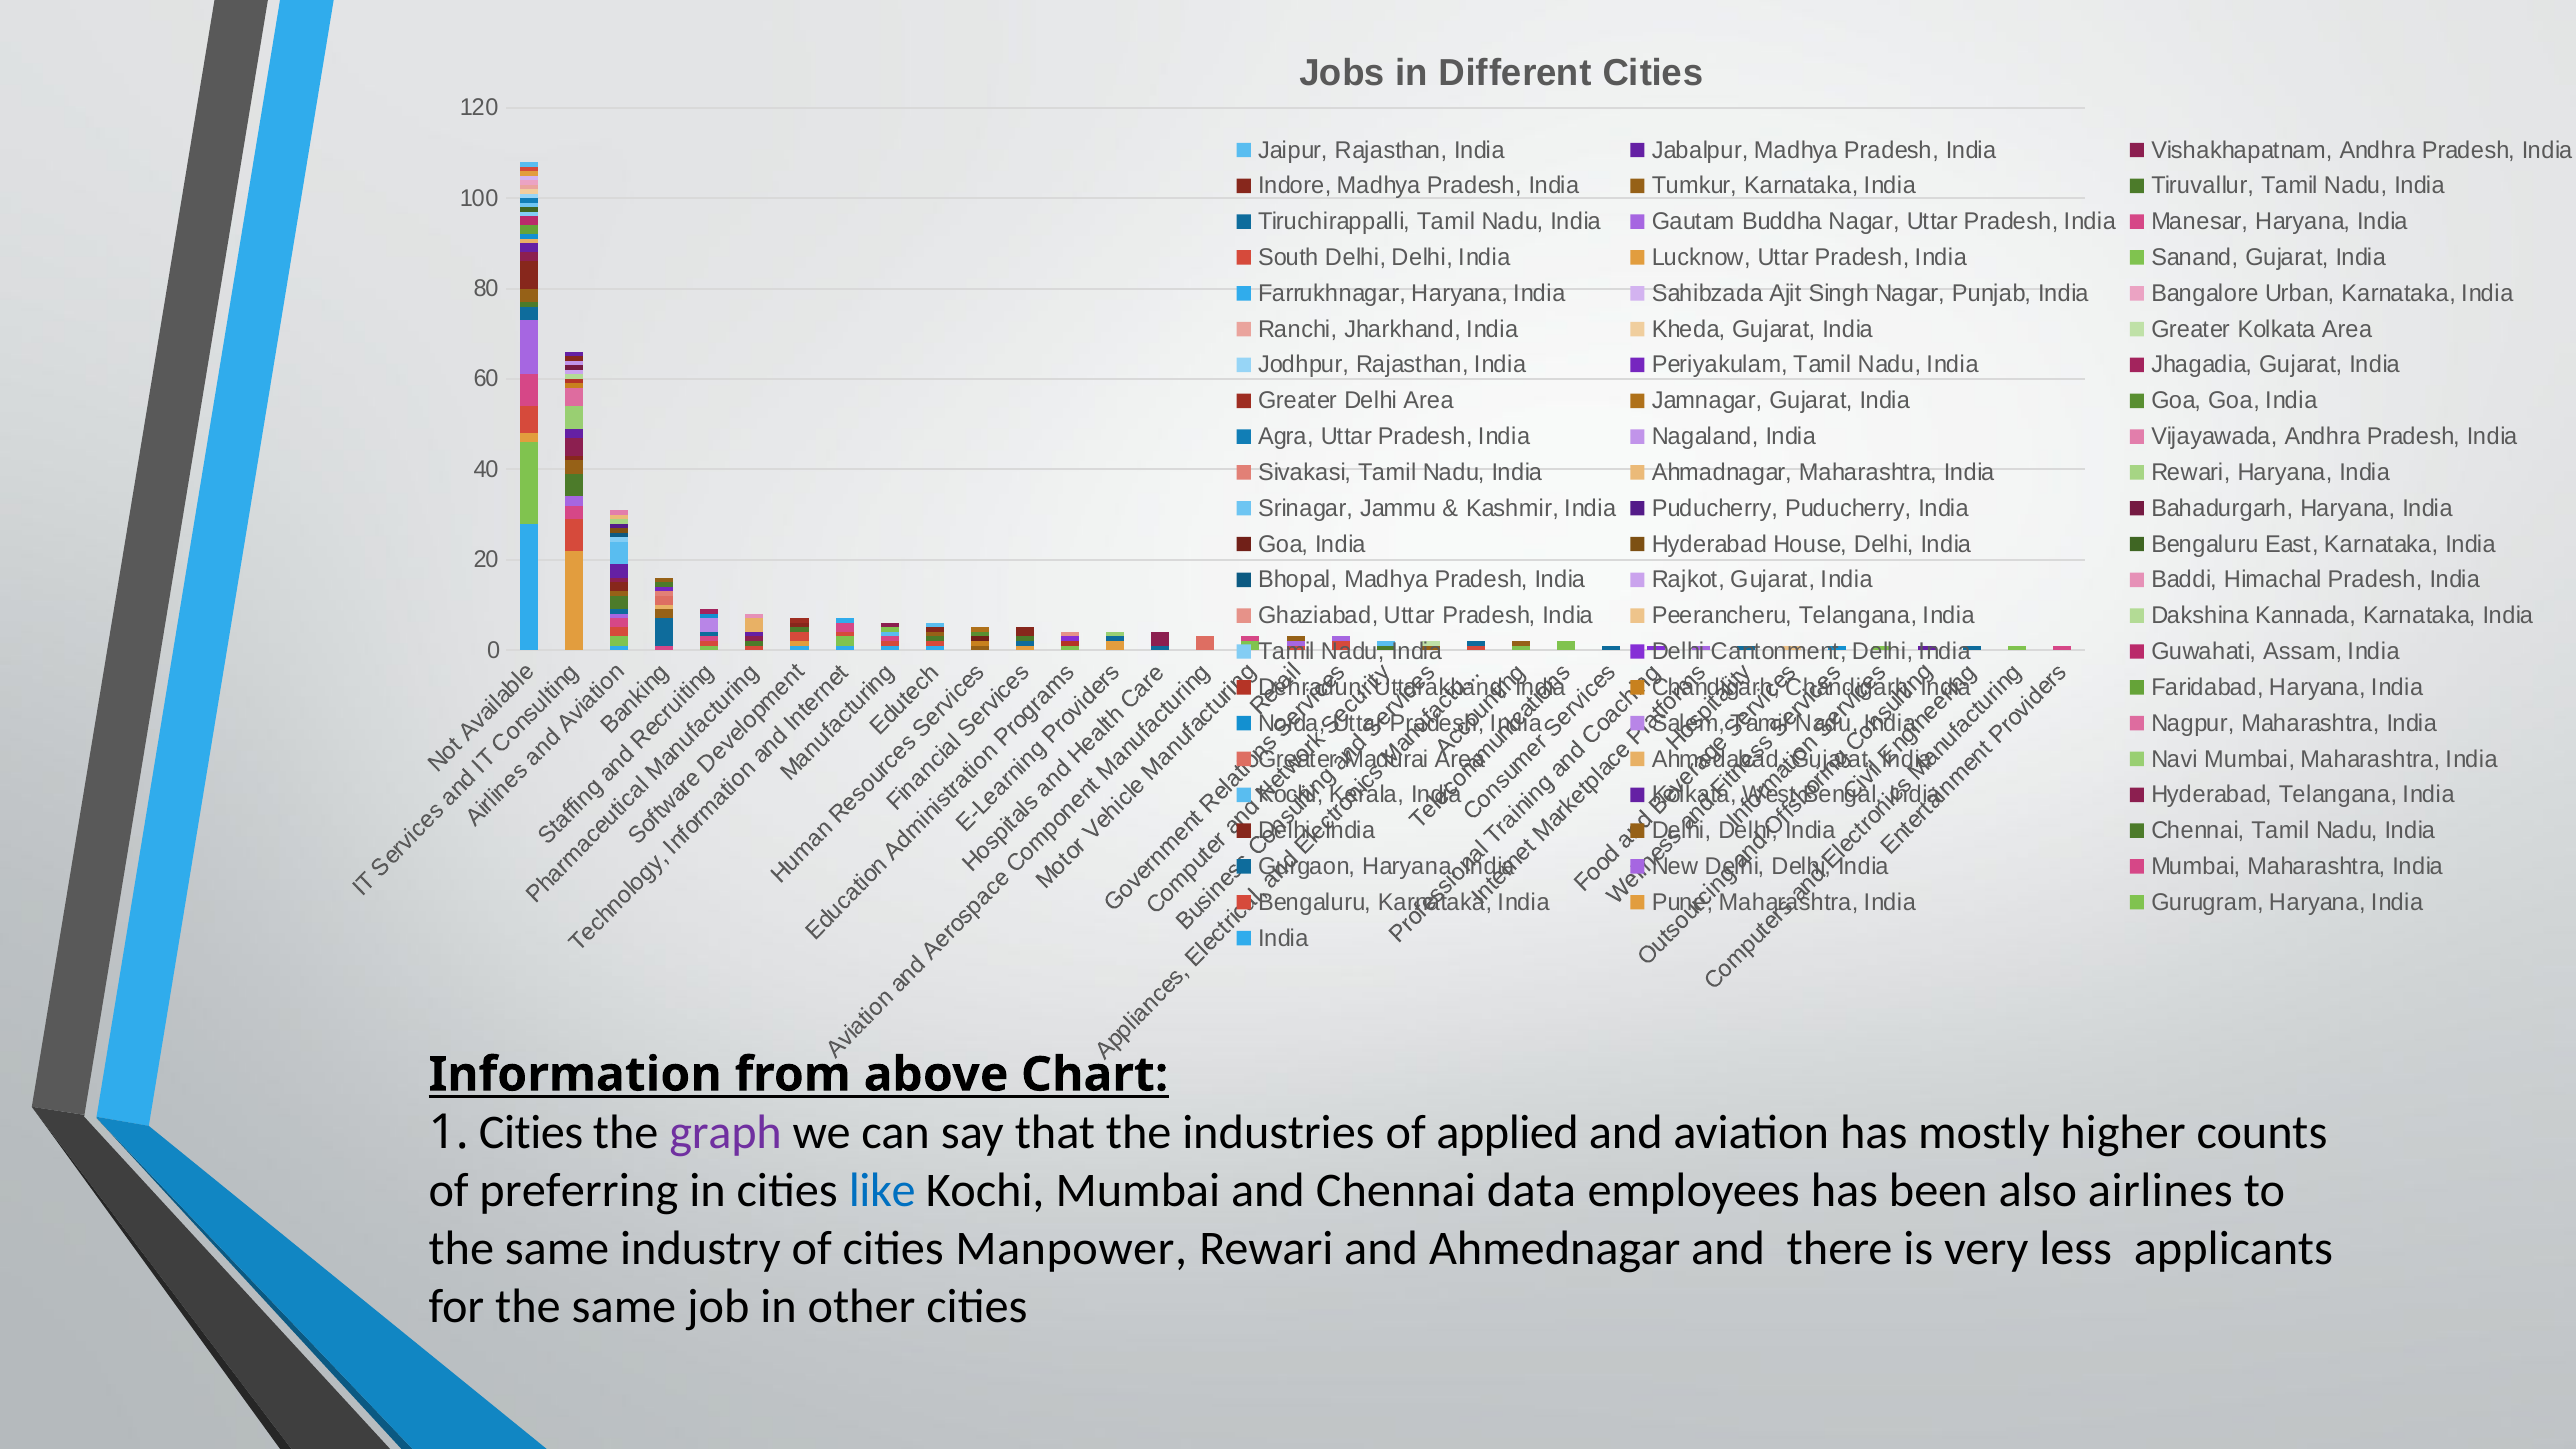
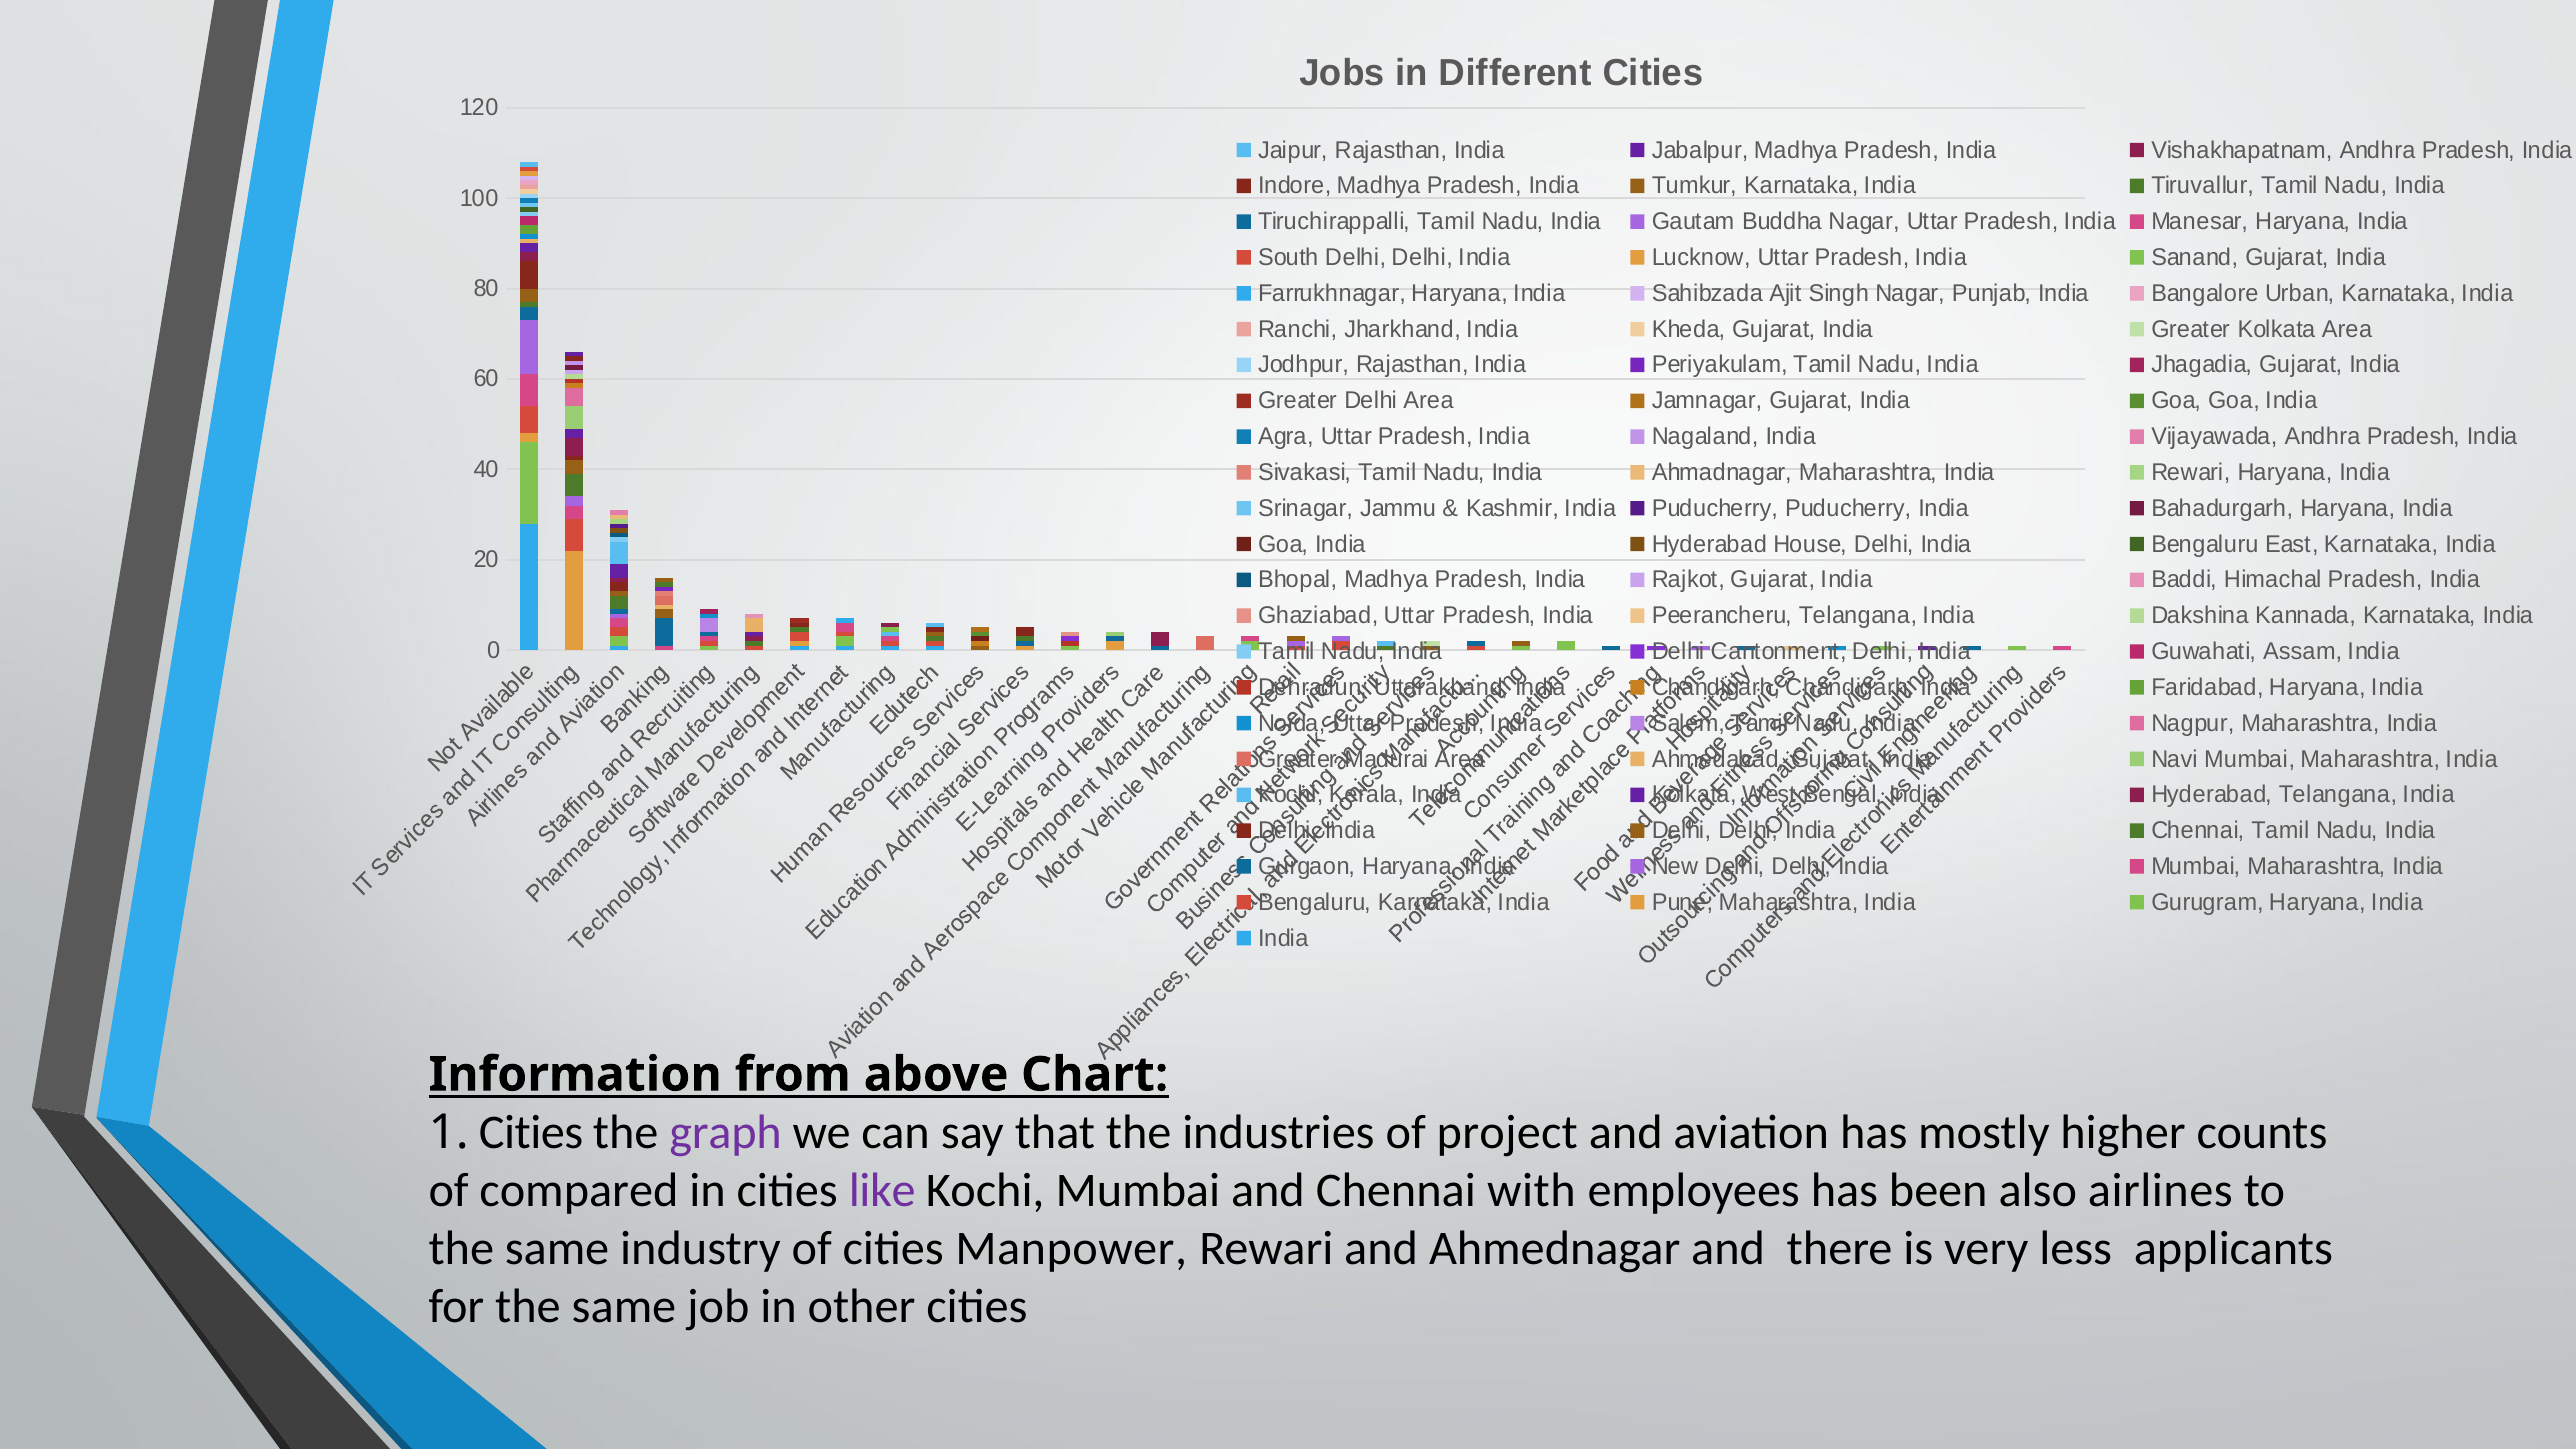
applied: applied -> project (1507, 1133)
preferring: preferring -> compared (579, 1191)
like colour: blue -> purple (882, 1191)
data: data -> with (1531, 1191)
